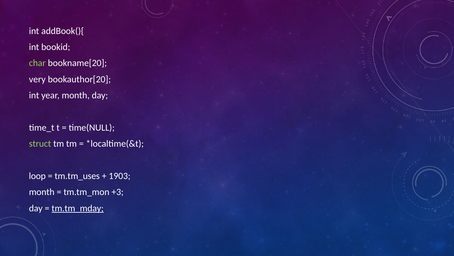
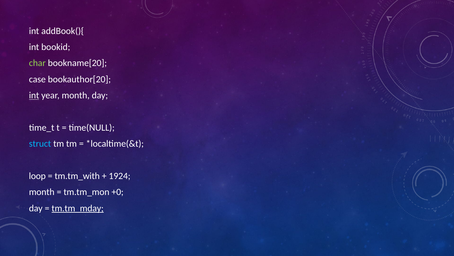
very: very -> case (37, 79)
int underline: none -> present (34, 95)
struct colour: light green -> light blue (40, 143)
tm.tm_uses: tm.tm_uses -> tm.tm_with (77, 176)
1903: 1903 -> 1924 (120, 176)
+3: +3 -> +0 (118, 192)
